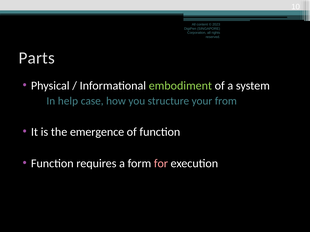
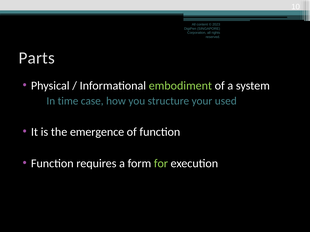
help: help -> time (68, 101)
from: from -> used (226, 101)
for colour: pink -> light green (161, 164)
